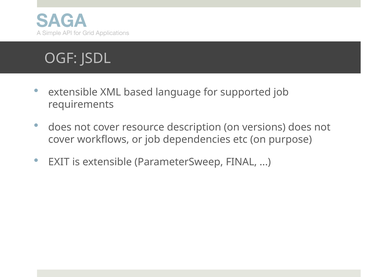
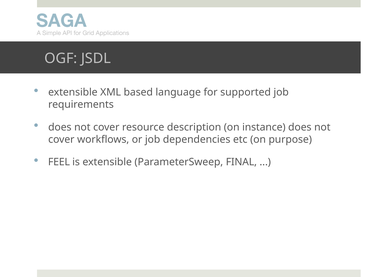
versions: versions -> instance (264, 127)
EXIT: EXIT -> FEEL (59, 162)
